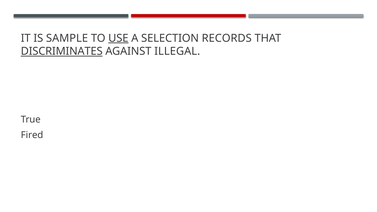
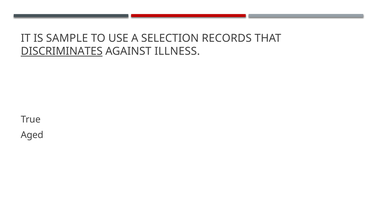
USE underline: present -> none (118, 38)
ILLEGAL: ILLEGAL -> ILLNESS (177, 51)
Fired: Fired -> Aged (32, 135)
